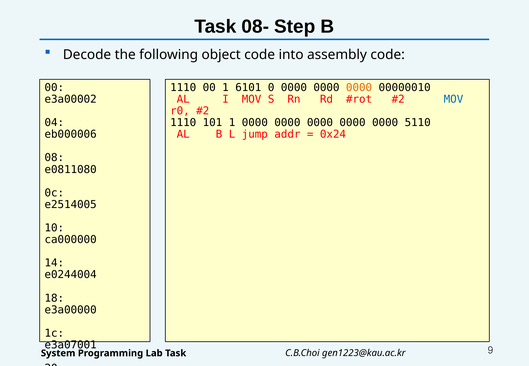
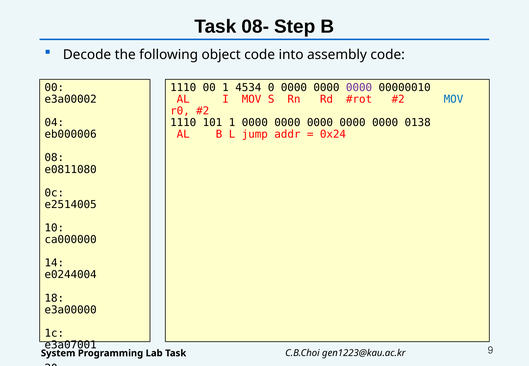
6101: 6101 -> 4534 (248, 88)
0000 colour: orange -> purple (359, 88)
5110: 5110 -> 0138 (418, 123)
